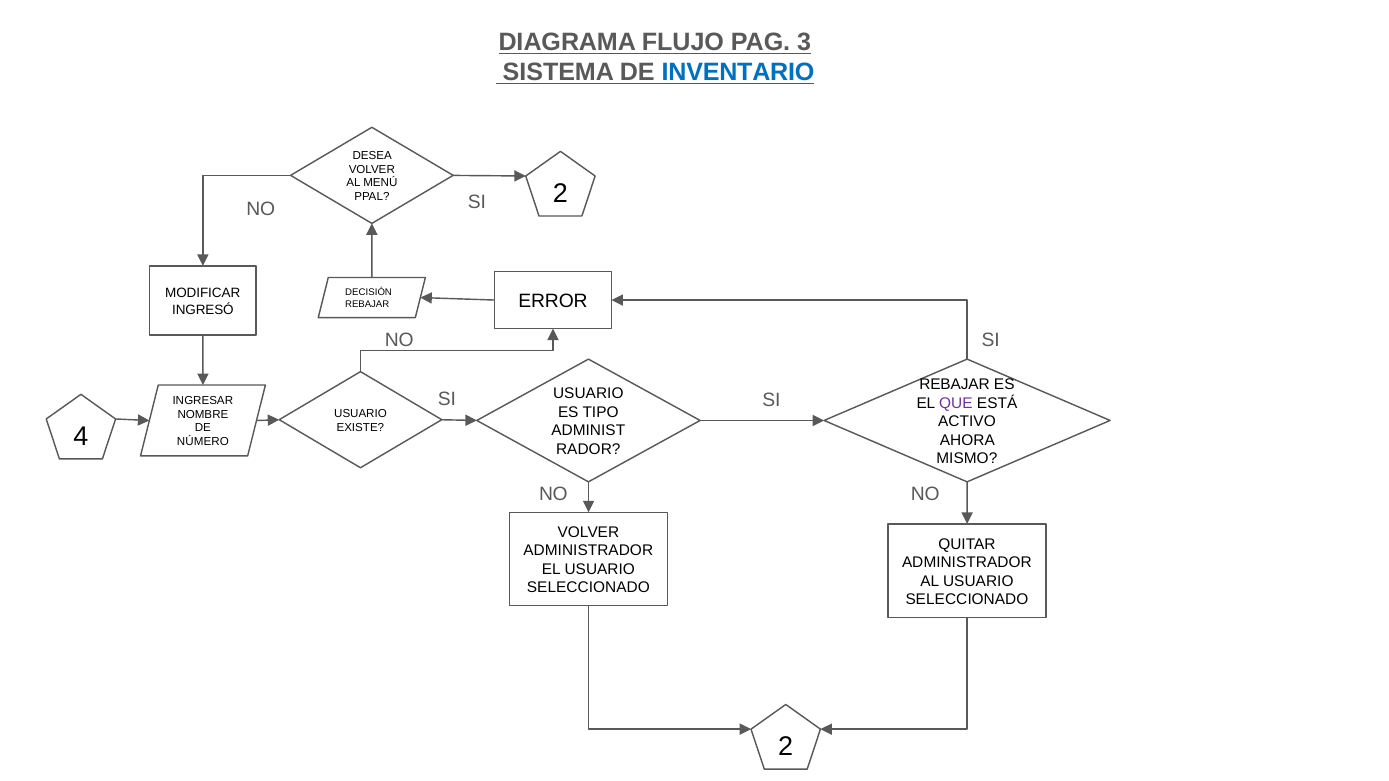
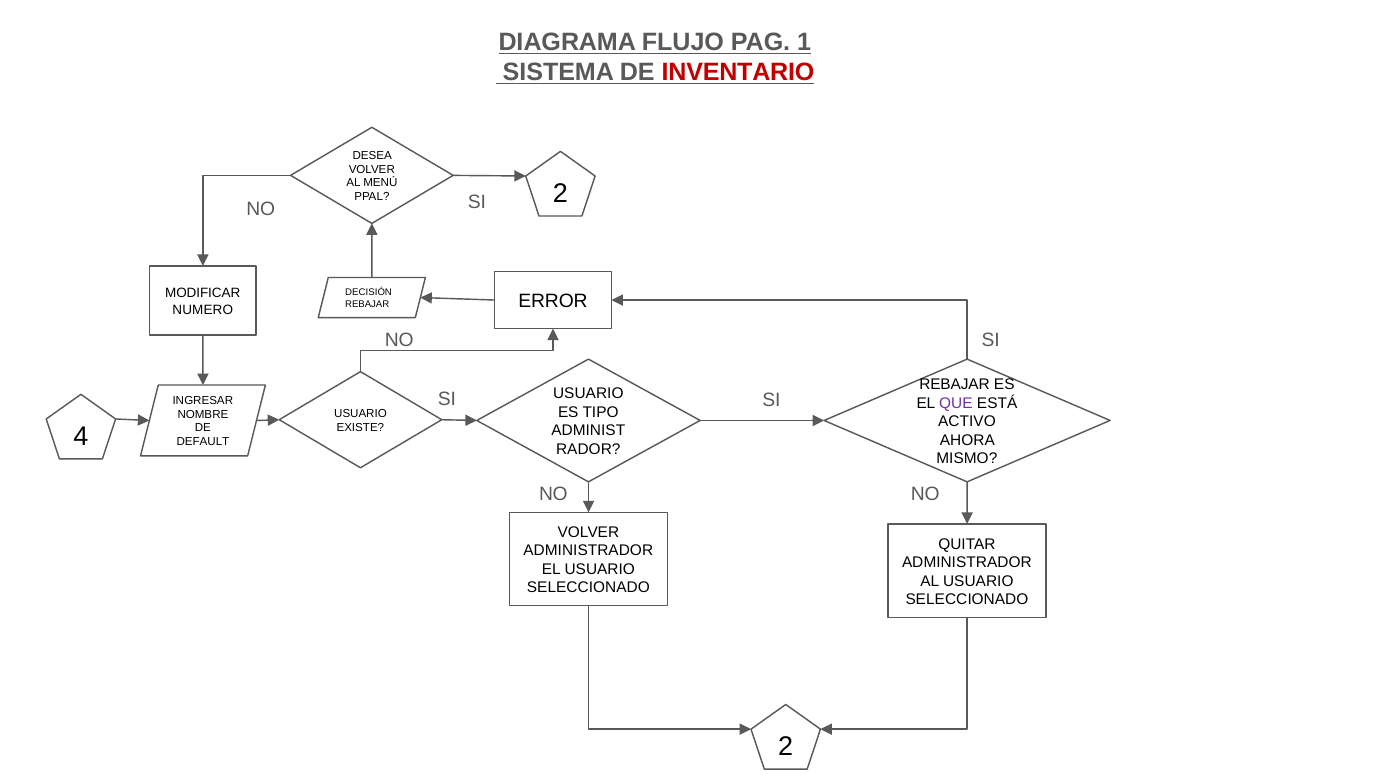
3: 3 -> 1 (804, 42)
INVENTARIO colour: blue -> red (738, 72)
INGRESÓ: INGRESÓ -> NUMERO (203, 310)
NÚMERO: NÚMERO -> DEFAULT (203, 442)
